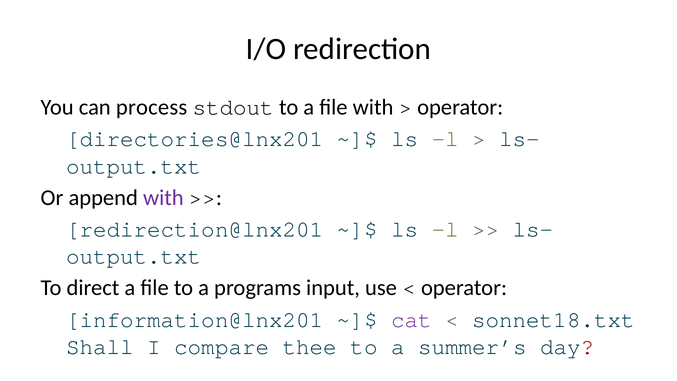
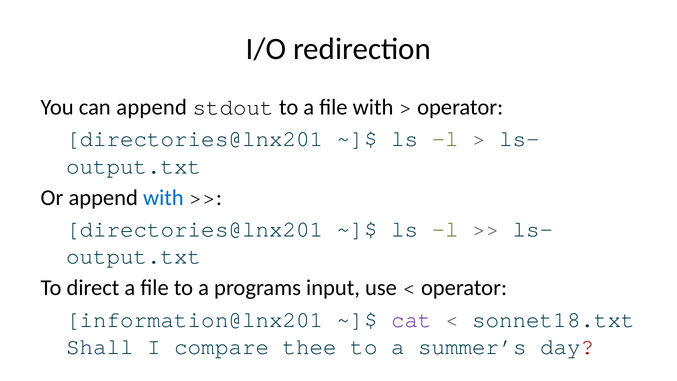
can process: process -> append (152, 107)
with colour: purple -> blue (163, 198)
redirection@lnx201: redirection@lnx201 -> directories@lnx201 (195, 229)
